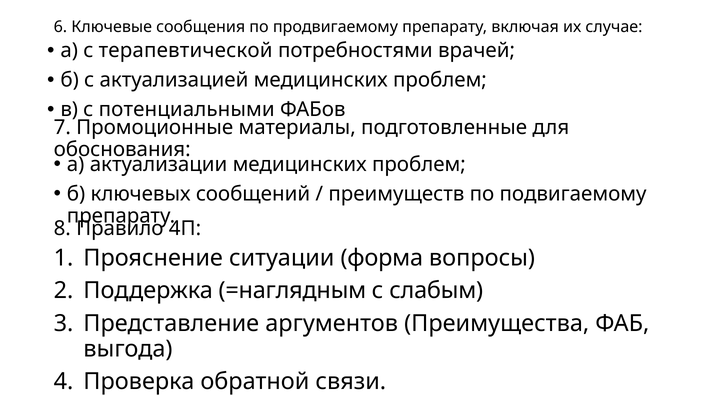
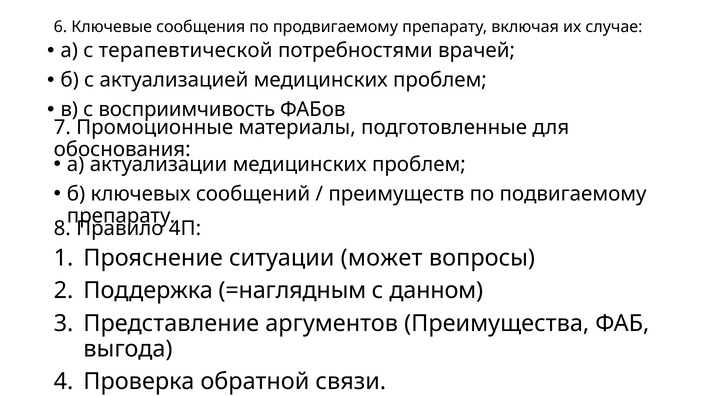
потенциальными: потенциальными -> восприимчивость (187, 110)
форма: форма -> может (382, 258)
слабым: слабым -> данном (436, 291)
